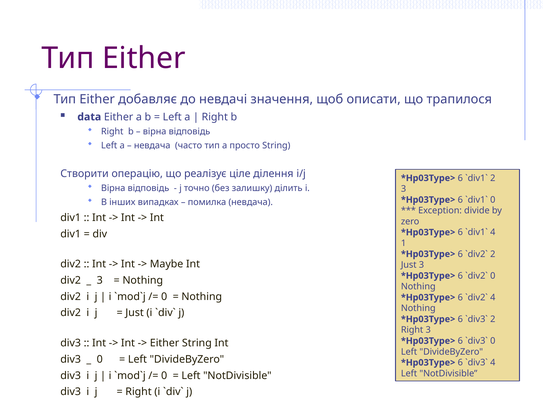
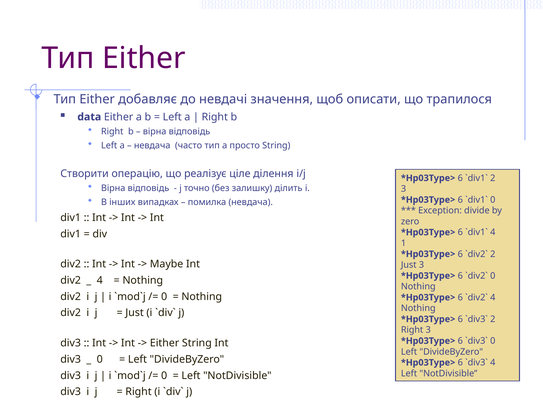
3: 3 -> 4 (100, 280)
